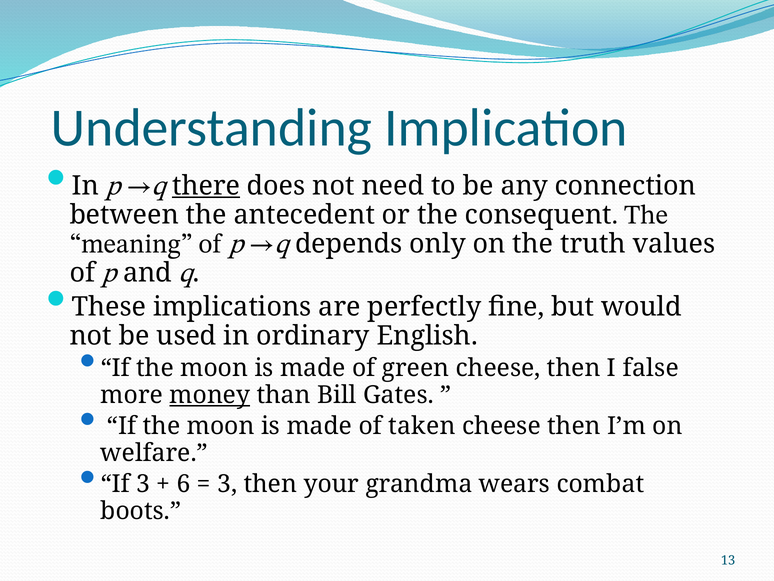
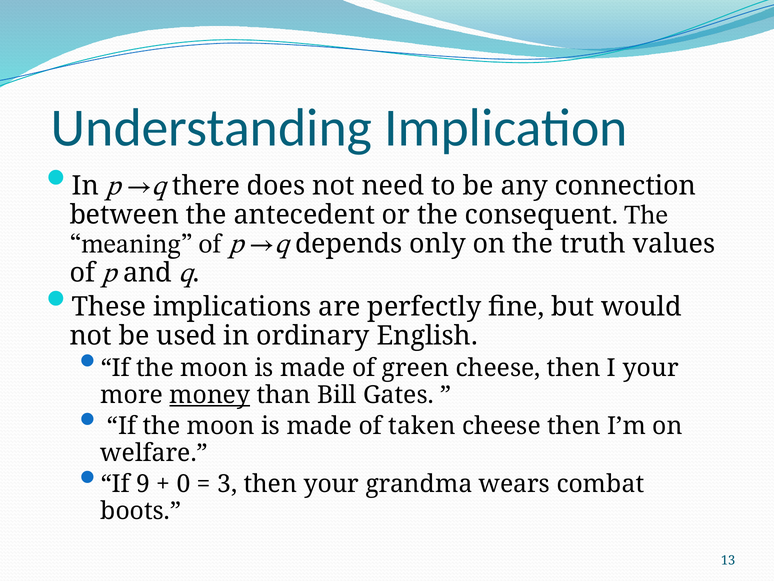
there underline: present -> none (206, 186)
I false: false -> your (651, 368)
If 3: 3 -> 9 (143, 484)
6: 6 -> 0 (184, 484)
